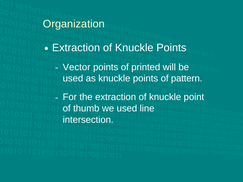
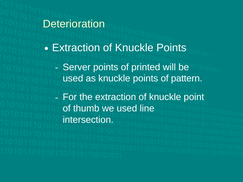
Organization: Organization -> Deterioration (74, 24)
Vector: Vector -> Server (77, 67)
